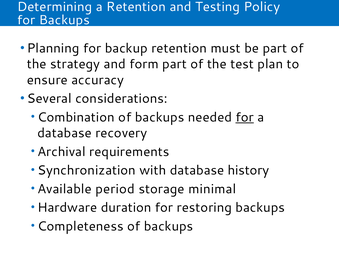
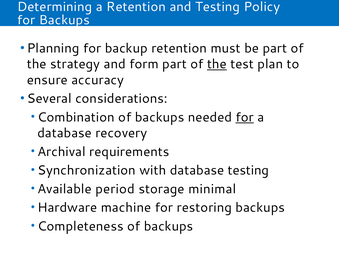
the underline: none -> present (217, 64)
database history: history -> testing (248, 170)
duration: duration -> machine (126, 208)
